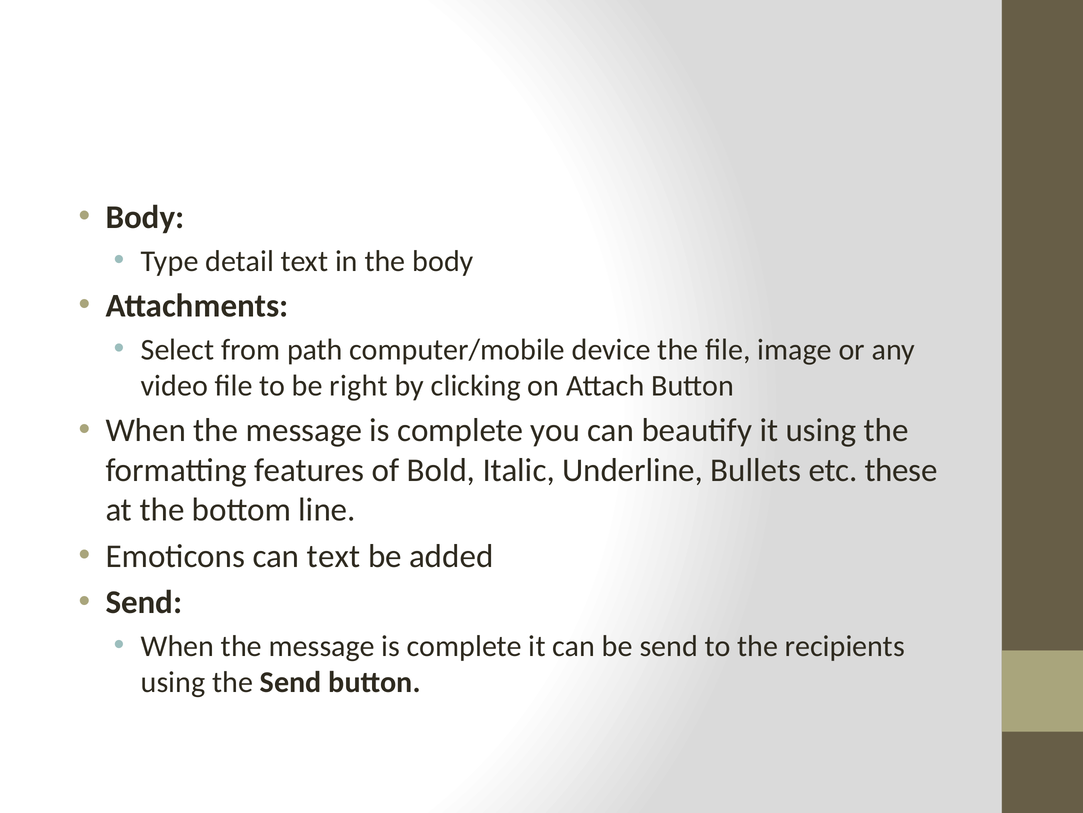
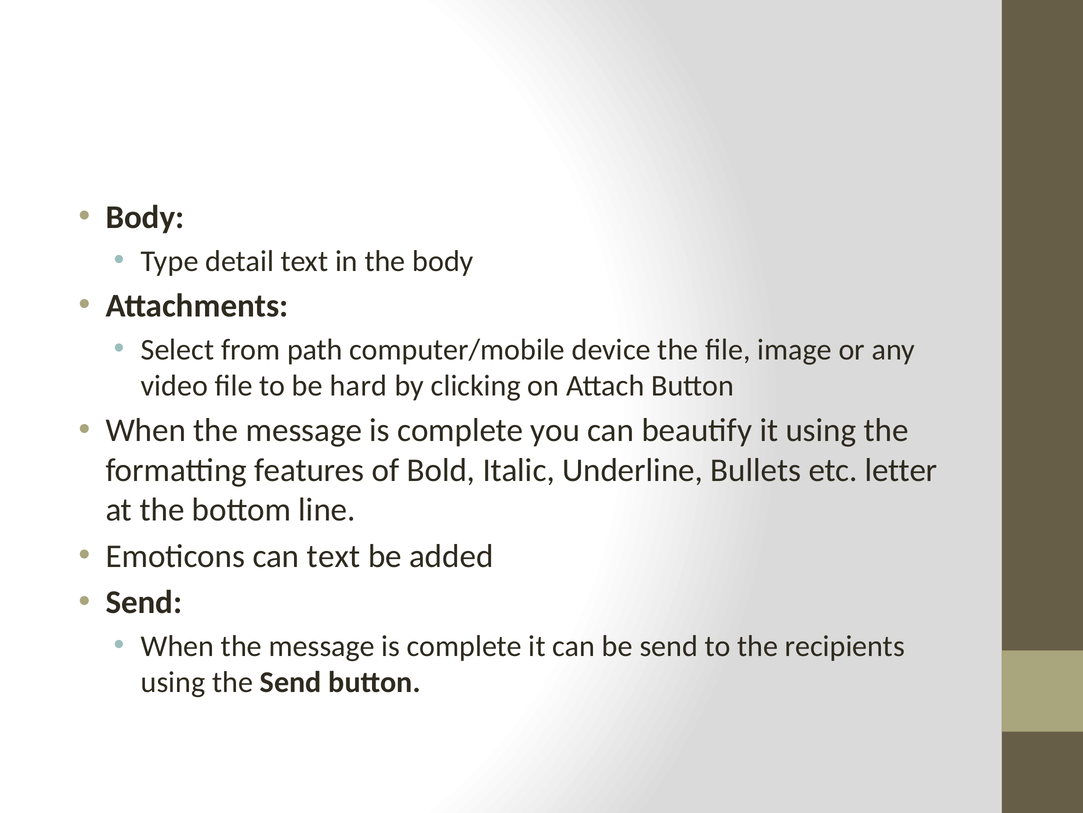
right: right -> hard (359, 385)
these: these -> letter (901, 470)
